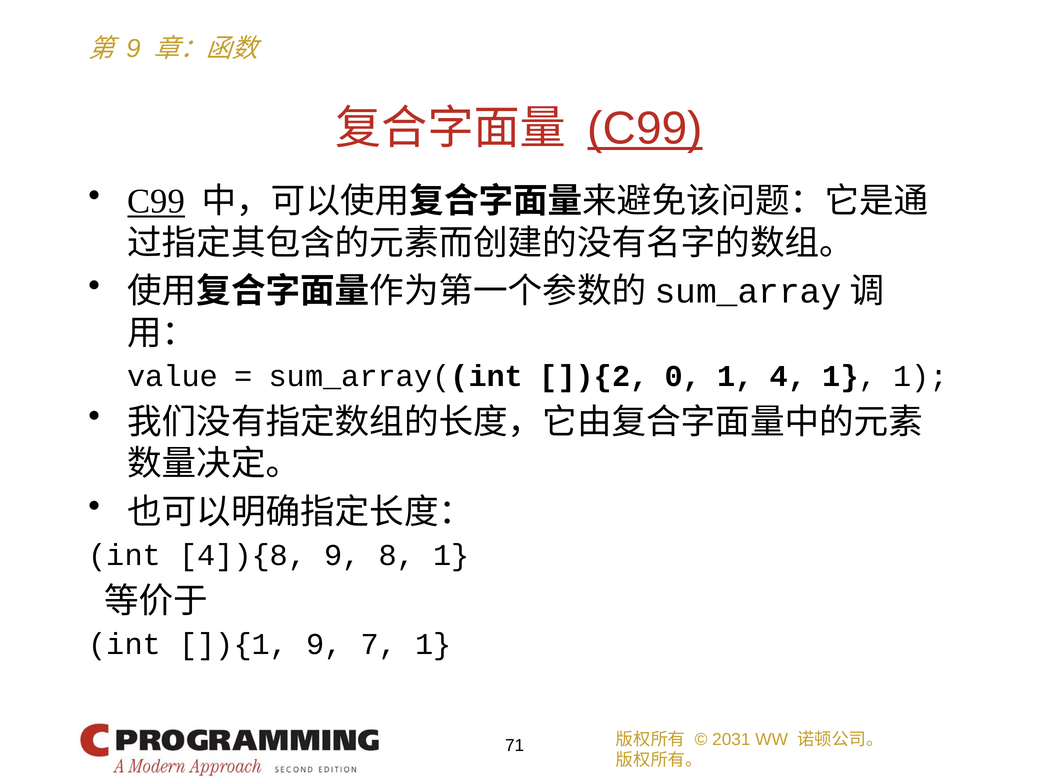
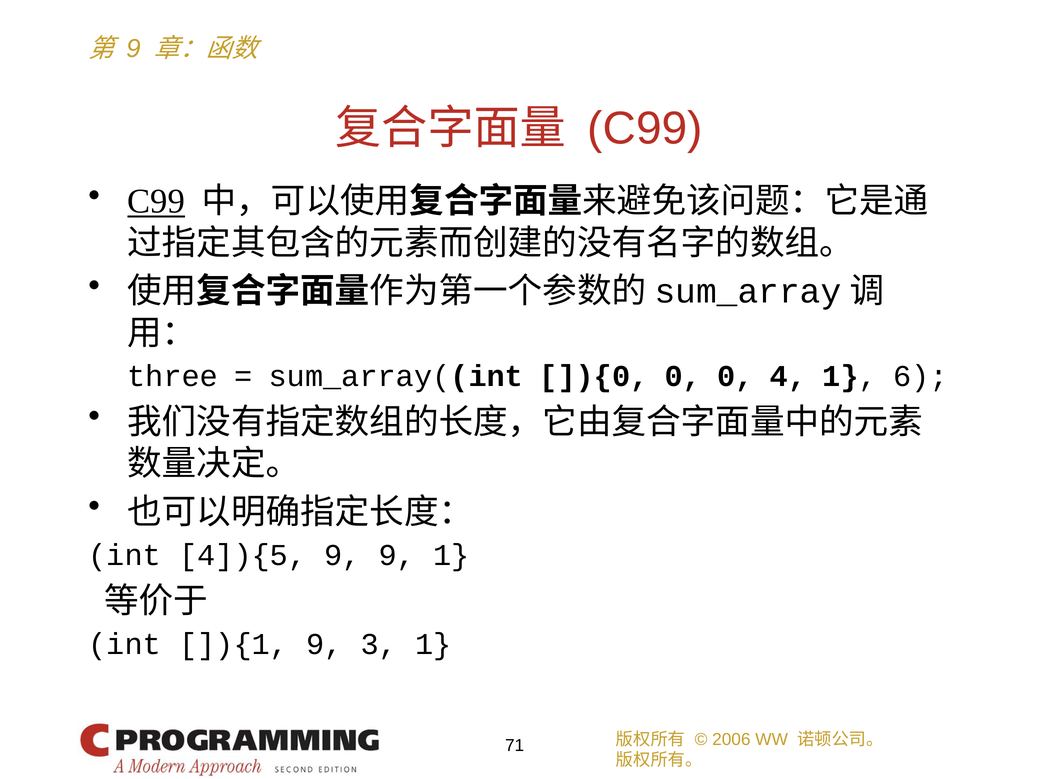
C99 underline: present -> none (645, 129)
value: value -> three (173, 376)
]){2: ]){2 -> ]){0 (594, 376)
0 1: 1 -> 0 (735, 376)
1 1: 1 -> 6 (920, 376)
4]){8: 4]){8 -> 4]){5 (243, 555)
9 8: 8 -> 9 (397, 555)
7: 7 -> 3 (379, 644)
2031: 2031 -> 2006 (731, 739)
